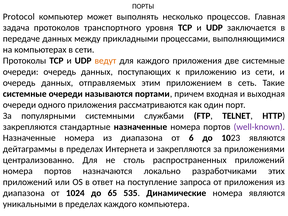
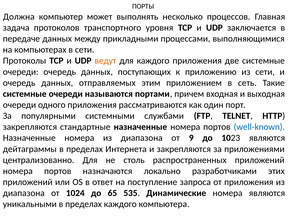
Protocol: Protocol -> Должна (19, 17)
well-known colour: purple -> blue (259, 127)
6: 6 -> 9 (191, 138)
